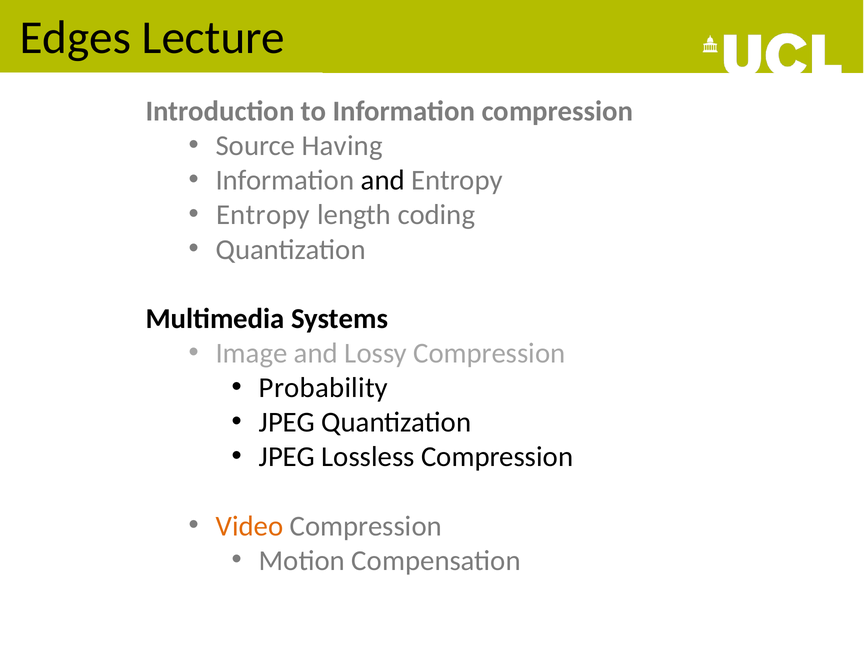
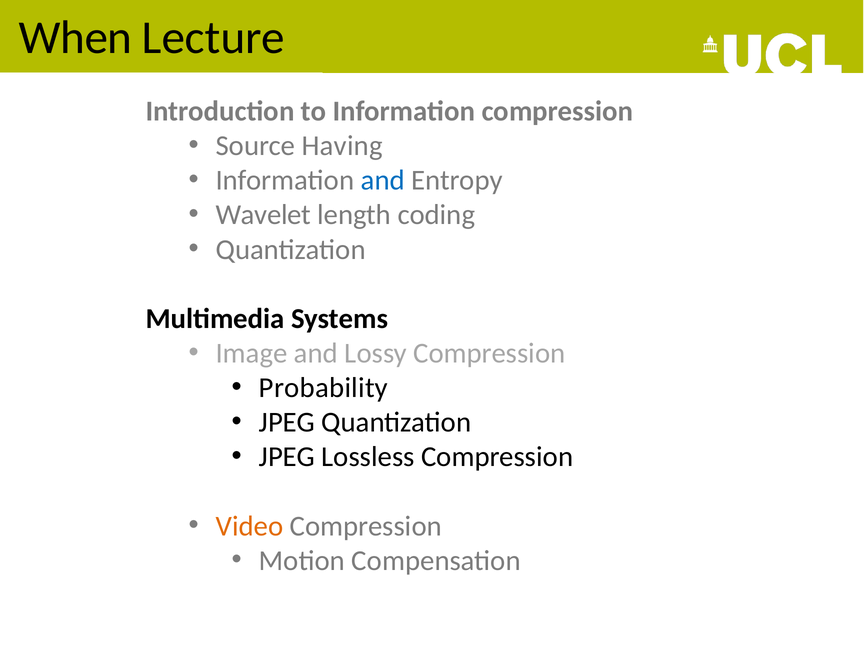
Edges: Edges -> When (76, 38)
and colour: black -> blue (383, 180)
Entropy: Entropy -> Wavelet (263, 215)
